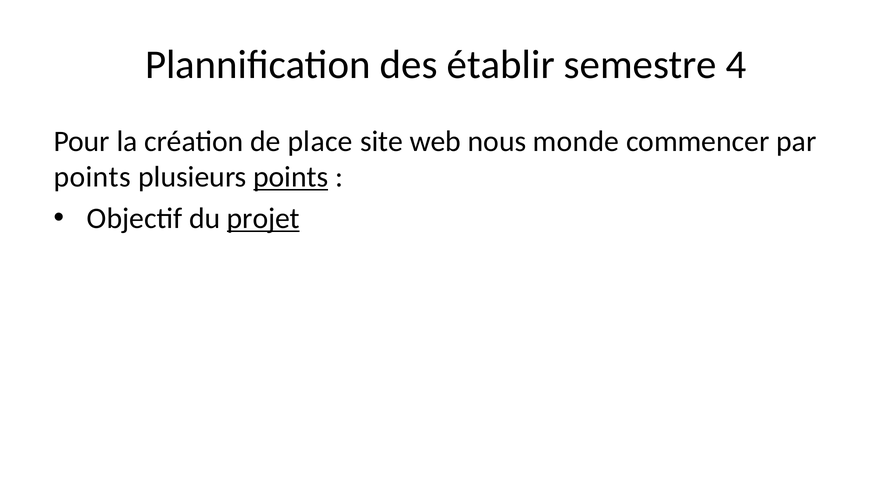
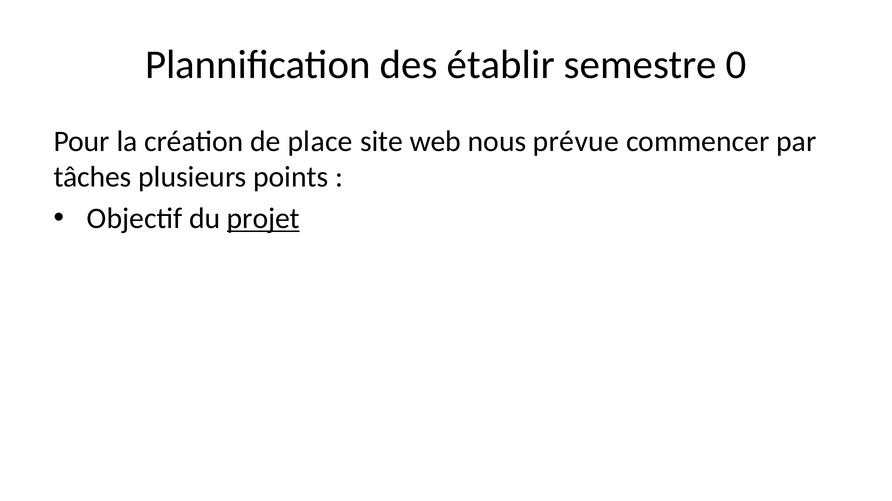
4: 4 -> 0 (736, 65)
monde: monde -> prévue (576, 141)
points: points -> tâches (93, 177)
points underline: present -> none (291, 177)
